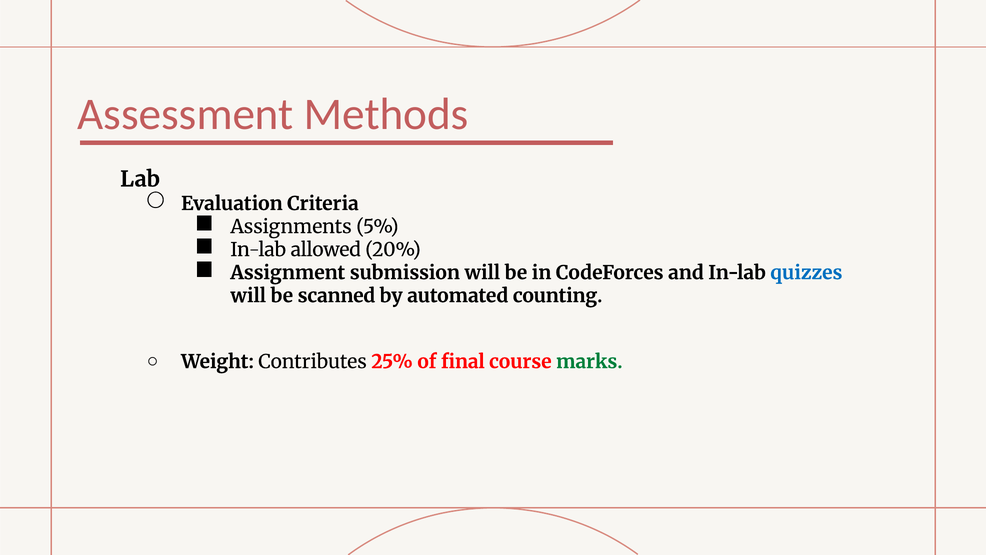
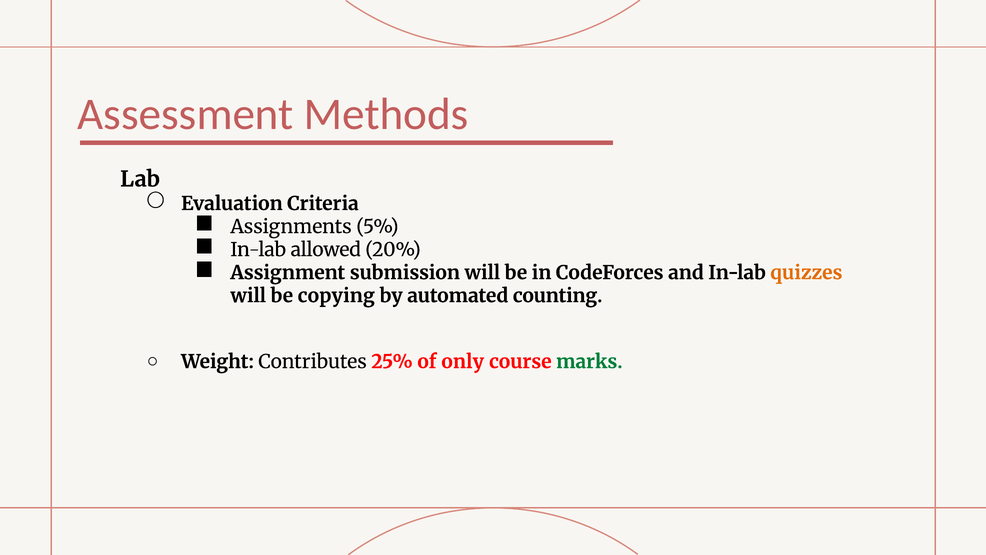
quizzes colour: blue -> orange (806, 273)
scanned: scanned -> copying (336, 296)
final: final -> only (463, 362)
